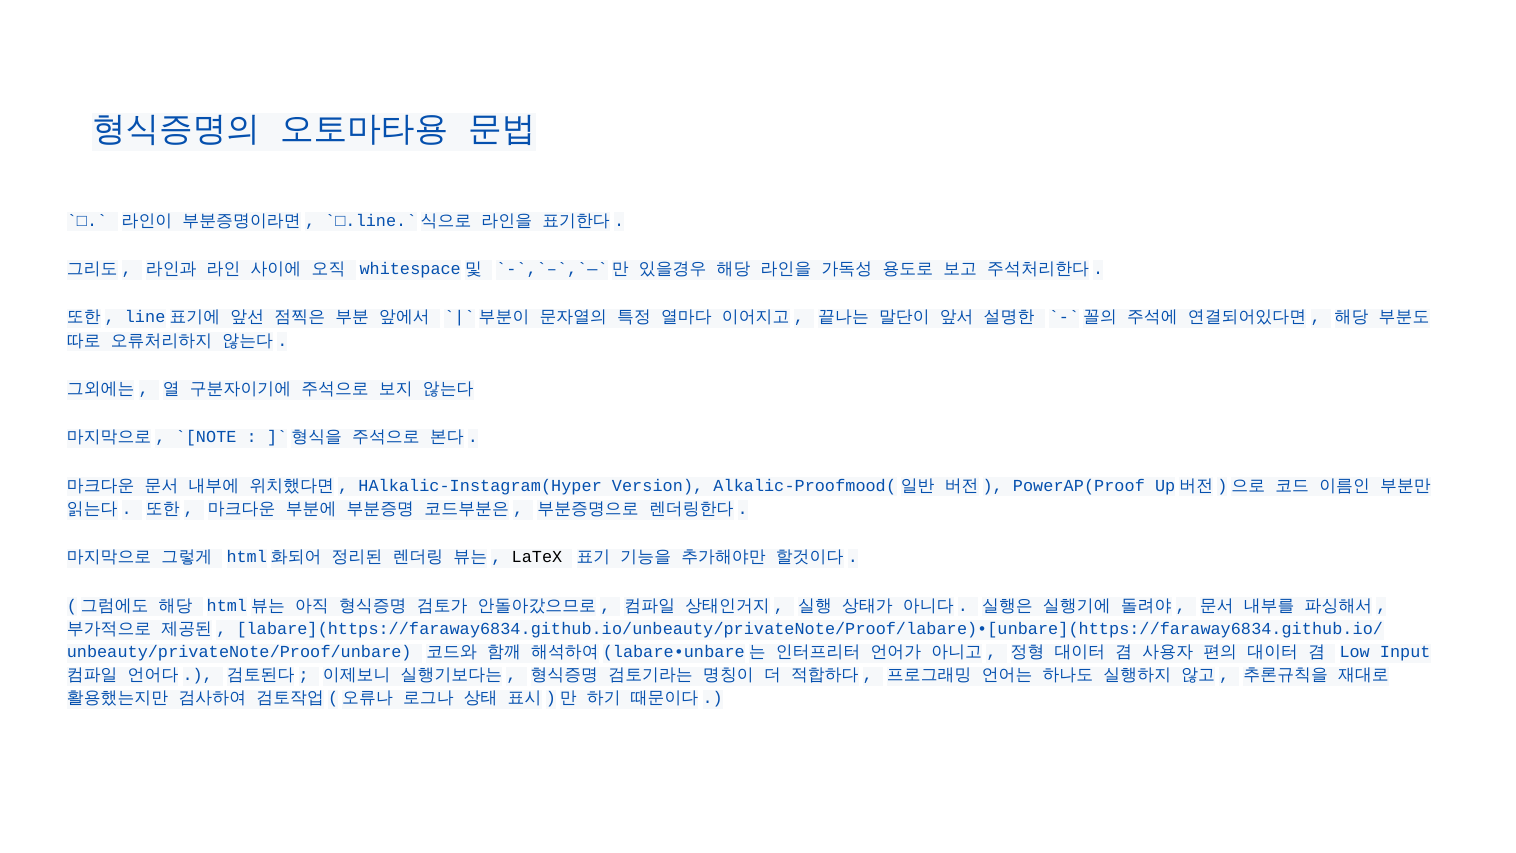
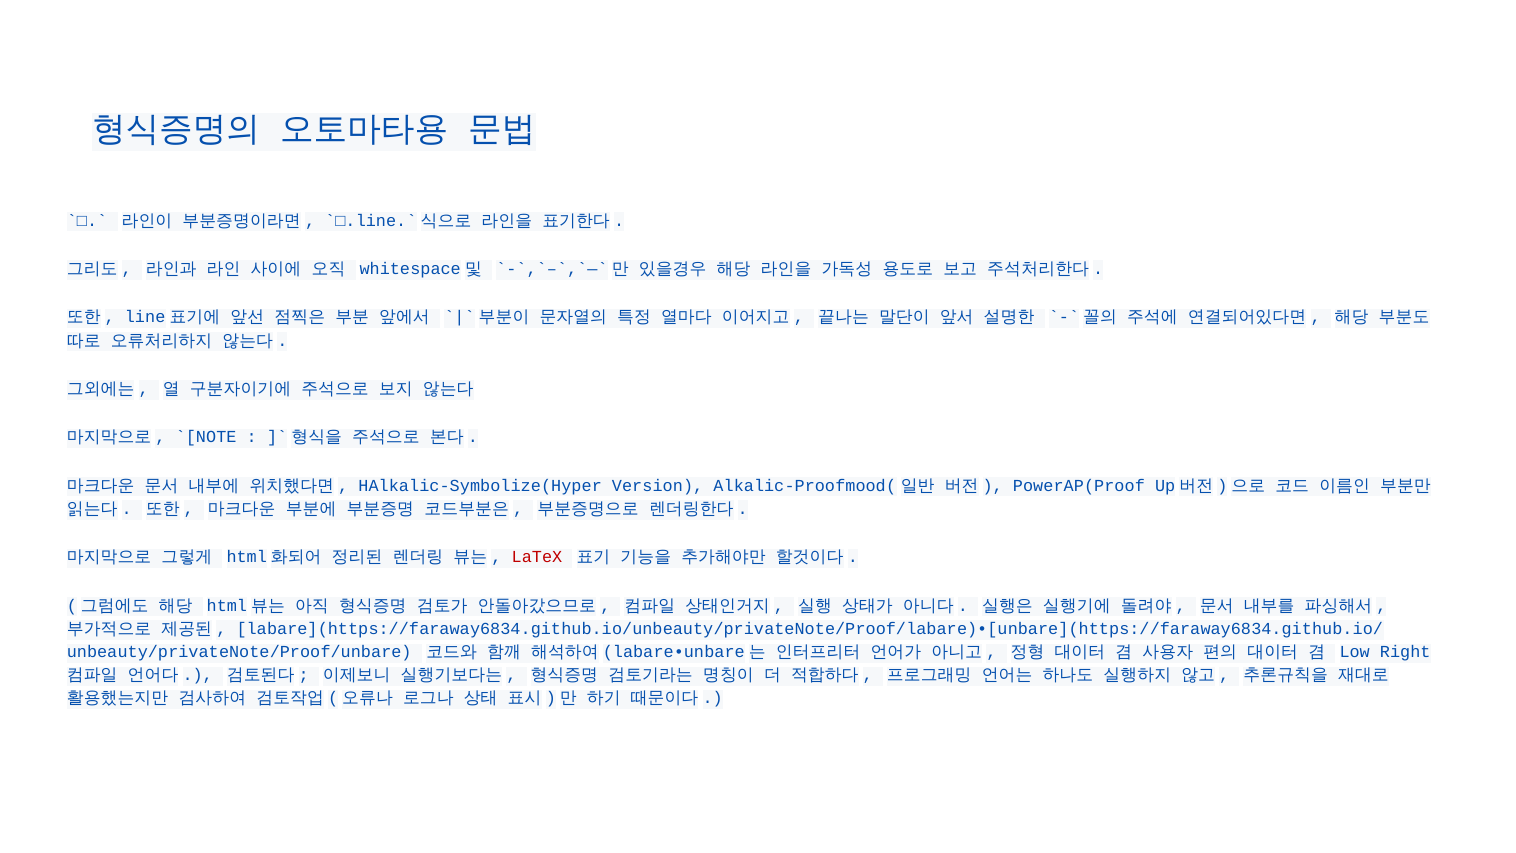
HAlkalic-Instagram(Hyper: HAlkalic-Instagram(Hyper -> HAlkalic-Symbolize(Hyper (480, 486)
LaTeX colour: black -> red (537, 557)
Input: Input -> Right (1405, 652)
